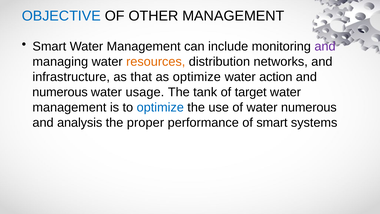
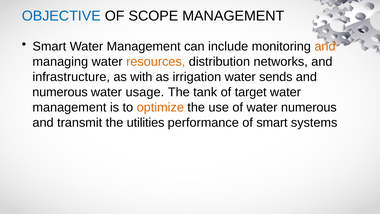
OTHER: OTHER -> SCOPE (153, 16)
and colour: purple -> orange (325, 47)
that: that -> with (141, 77)
as optimize: optimize -> irrigation (197, 77)
action: action -> sends (276, 77)
optimize colour: blue -> orange (160, 107)
analysis: analysis -> transmit (80, 123)
proper: proper -> utilities (146, 123)
